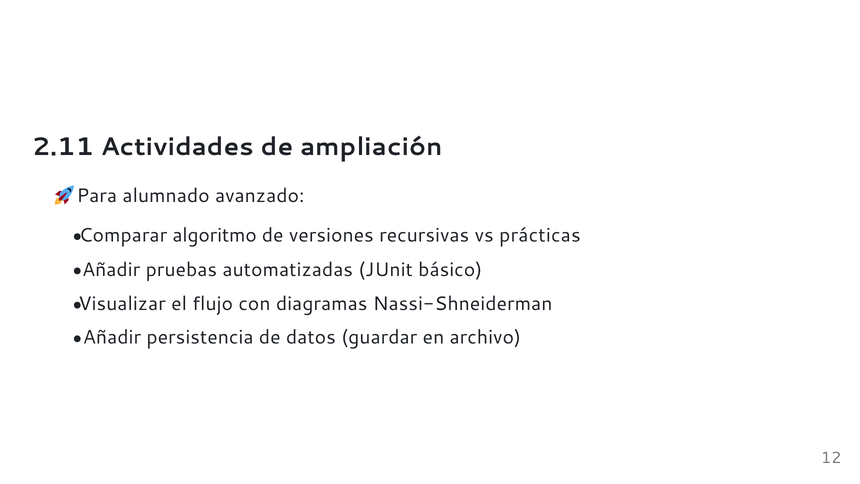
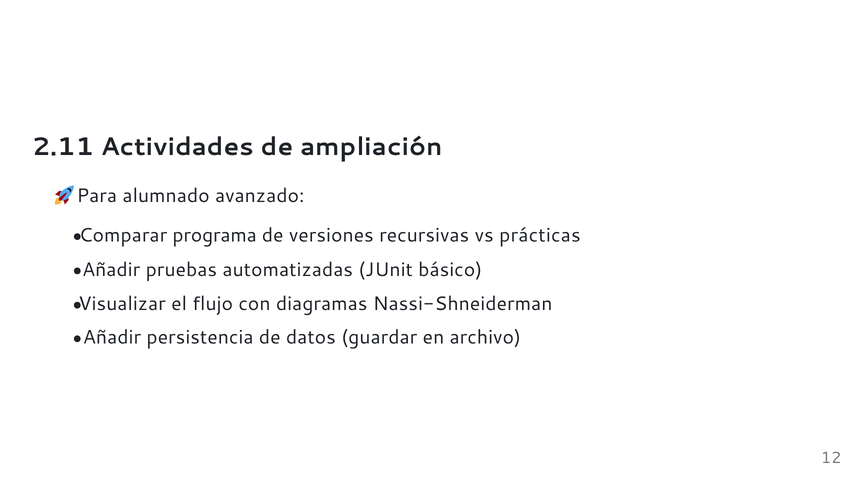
algoritmo: algoritmo -> programa (215, 235)
